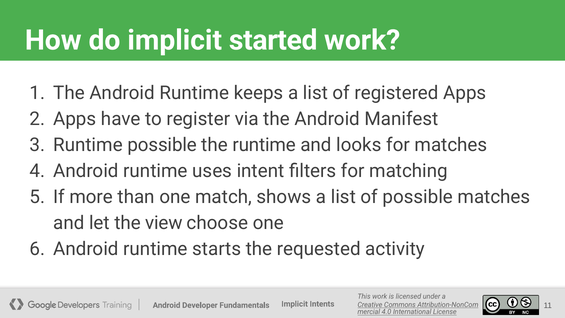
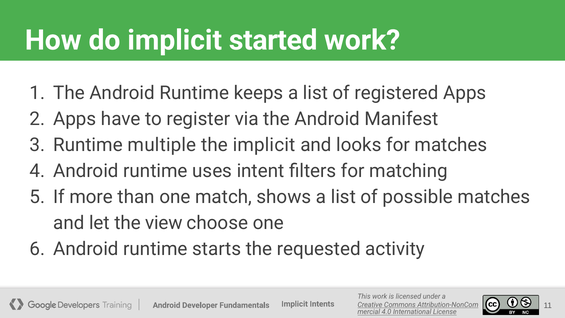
Runtime possible: possible -> multiple (162, 145)
the runtime: runtime -> implicit (264, 145)
